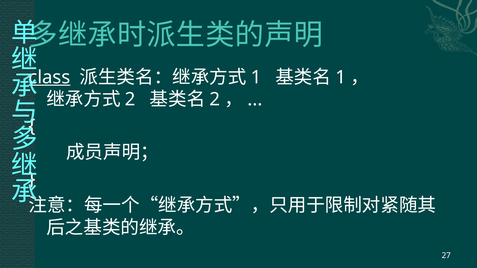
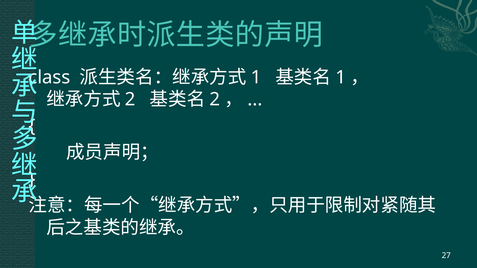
class underline: present -> none (49, 77)
